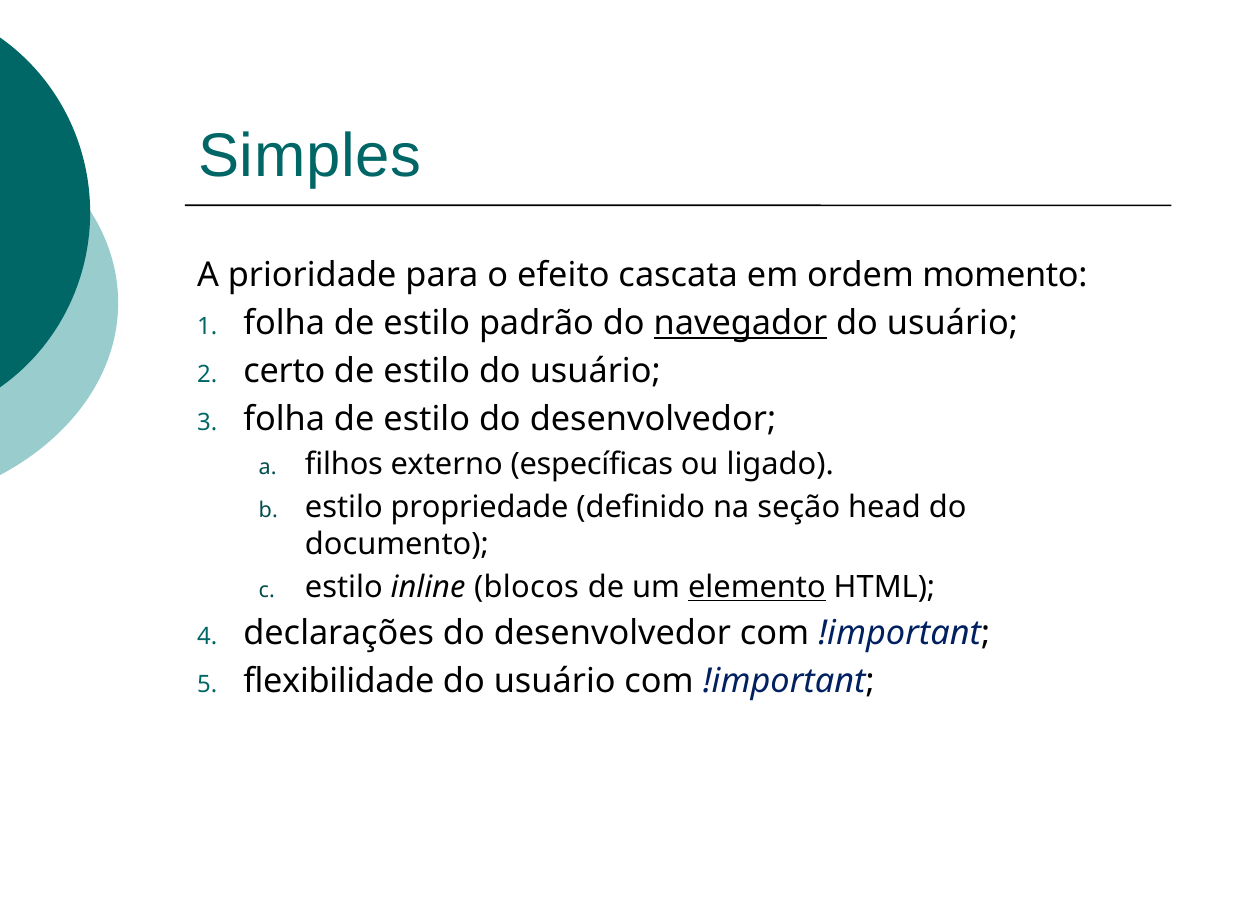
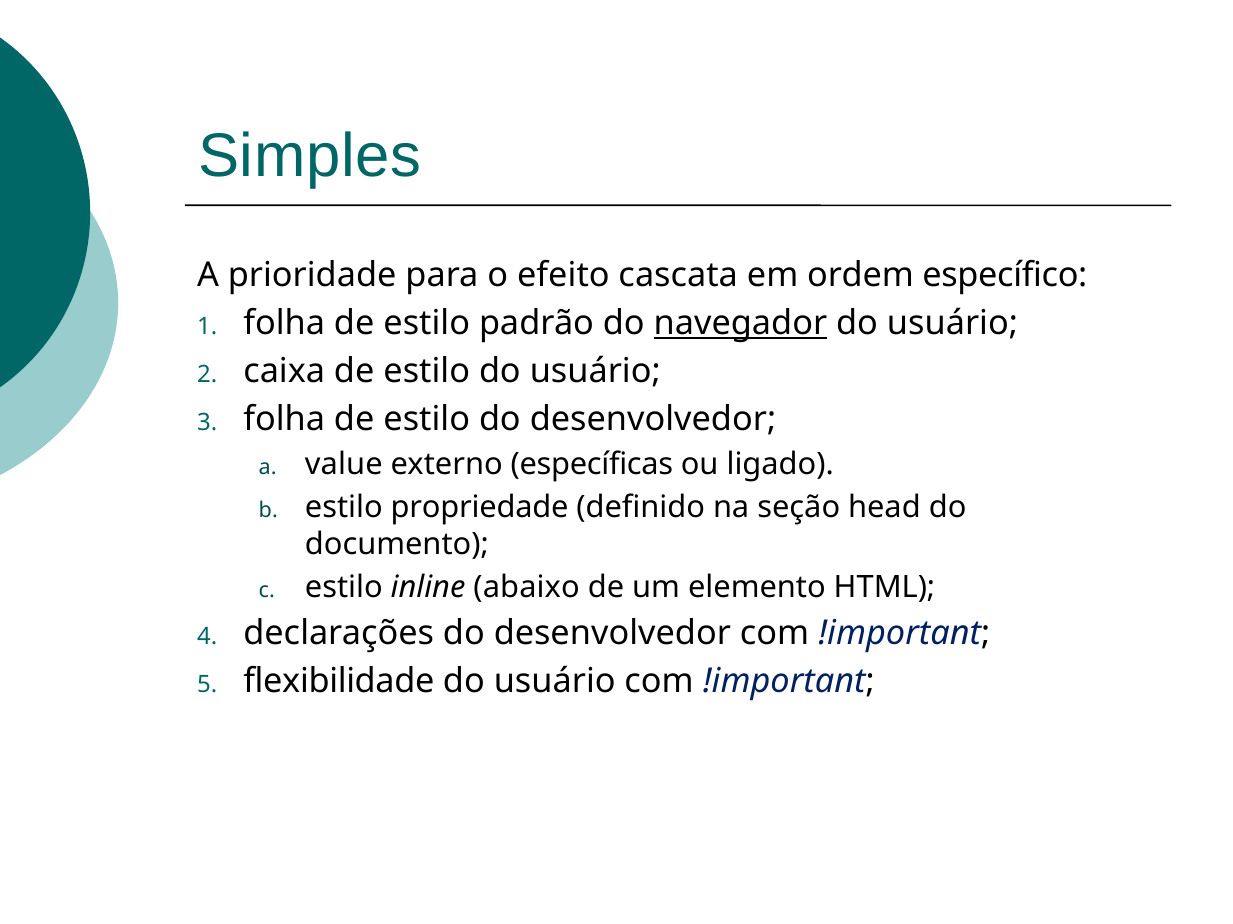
momento: momento -> específico (1005, 276)
certo: certo -> caixa (284, 371)
filhos: filhos -> value (344, 464)
blocos: blocos -> abaixo (527, 588)
elemento underline: present -> none (757, 588)
